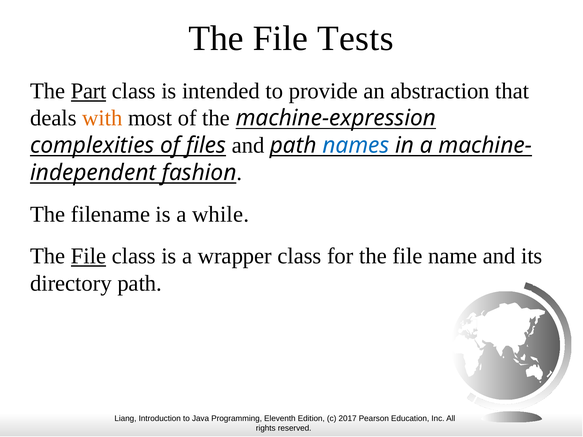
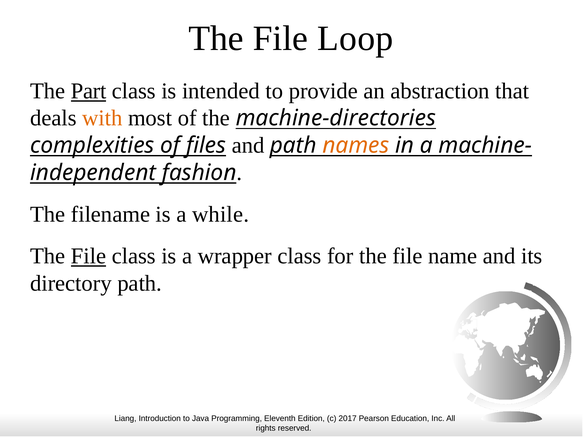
Tests: Tests -> Loop (355, 38)
machine-expression: machine-expression -> machine-directories (336, 118)
names colour: blue -> orange (356, 145)
